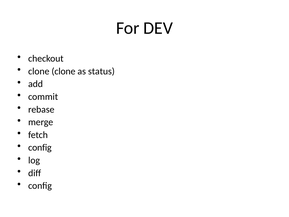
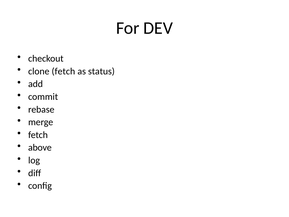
clone clone: clone -> fetch (63, 71)
config: config -> above (40, 147)
